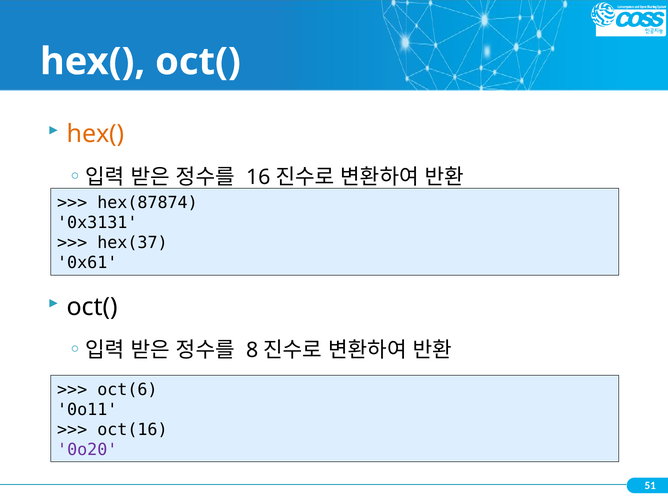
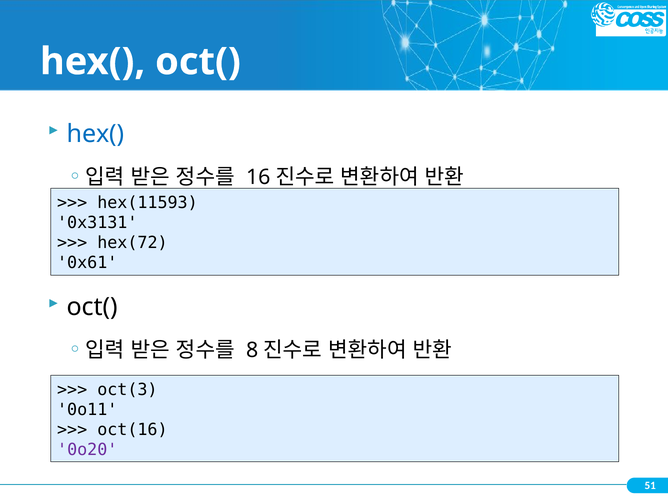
hex( colour: orange -> blue (95, 134)
hex(87874: hex(87874 -> hex(11593 (147, 203)
hex(37: hex(37 -> hex(72 (132, 243)
oct(6: oct(6 -> oct(3 (127, 390)
